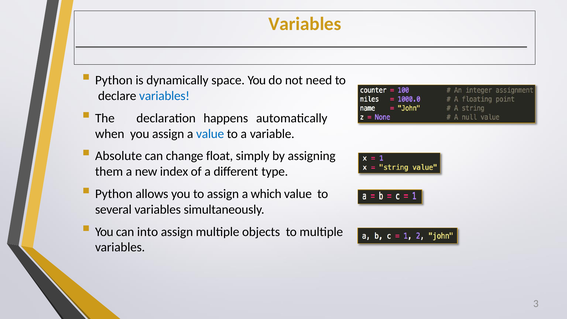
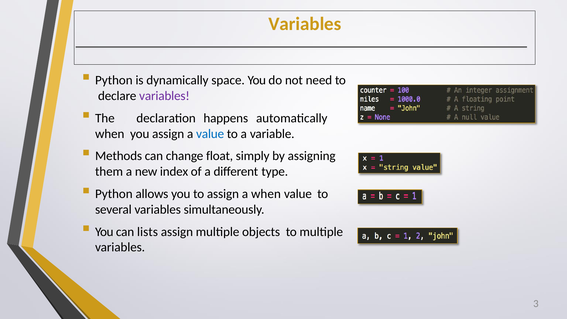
variables colour: blue -> purple (164, 96)
Absolute: Absolute -> Methods (119, 156)
a which: which -> when (266, 194)
into: into -> lists (147, 232)
